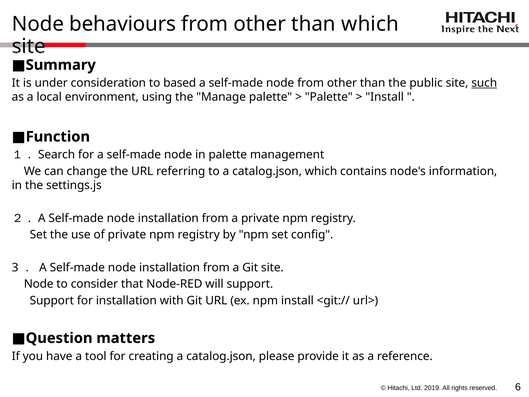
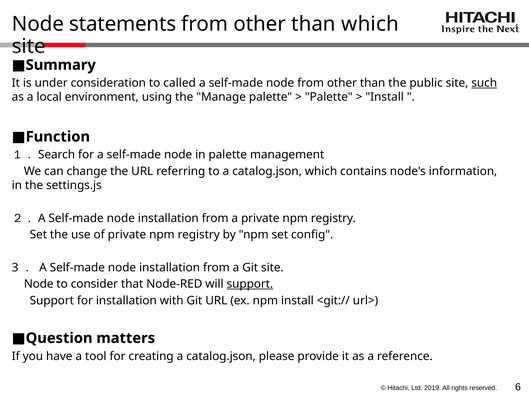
behaviours: behaviours -> statements (123, 24)
based: based -> called (180, 83)
support underline: none -> present (250, 284)
